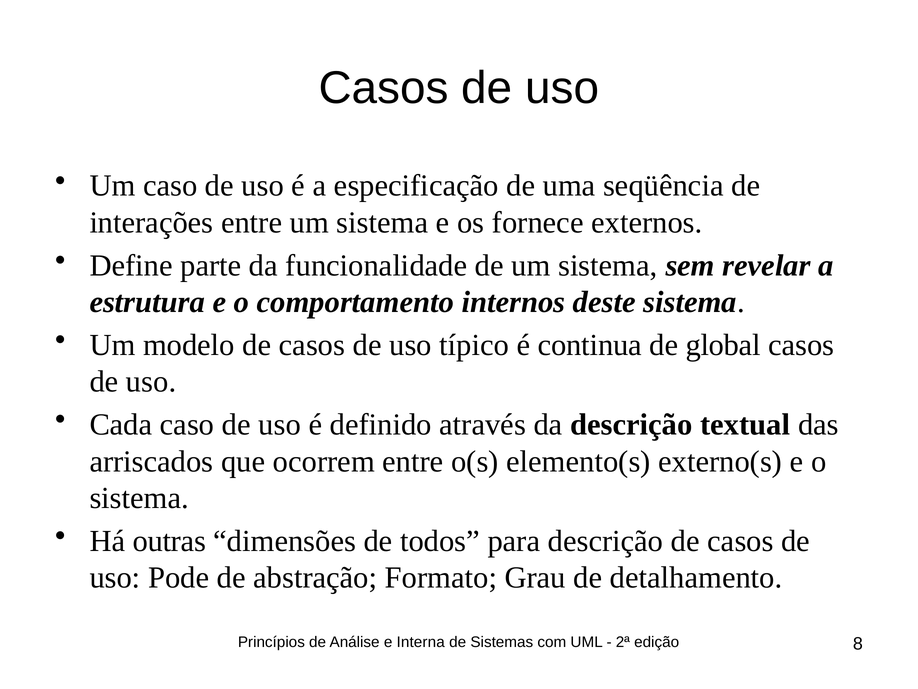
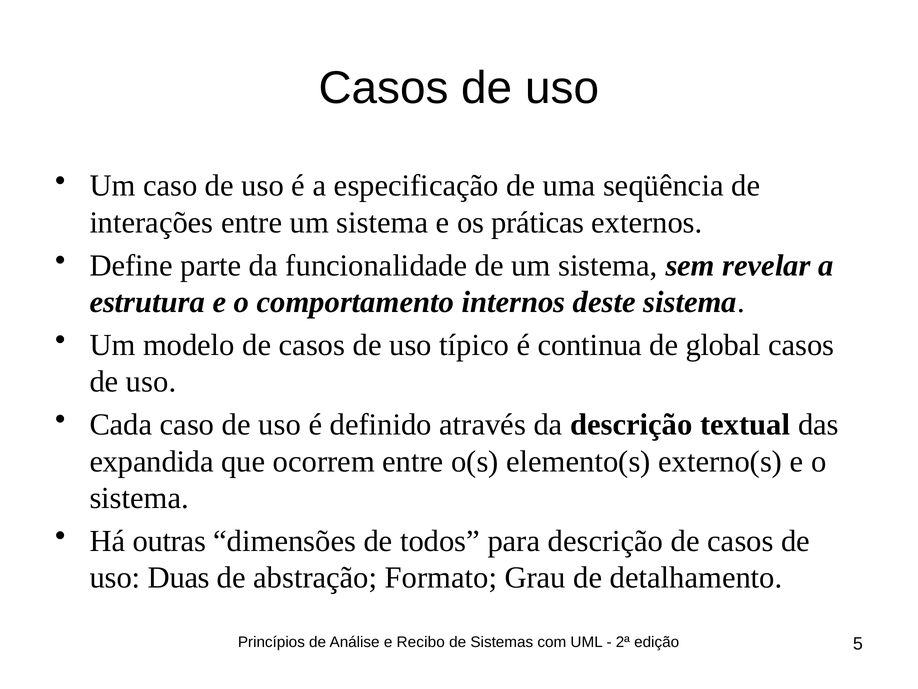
fornece: fornece -> práticas (538, 222)
arriscados: arriscados -> expandida (152, 461)
Pode: Pode -> Duas (179, 577)
Interna: Interna -> Recibo (421, 642)
8: 8 -> 5 (858, 644)
